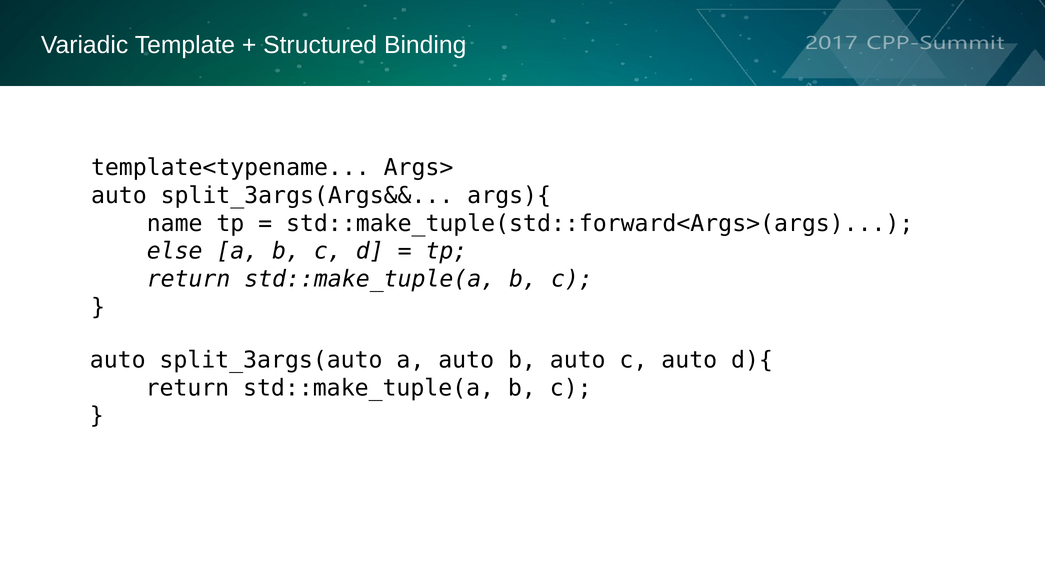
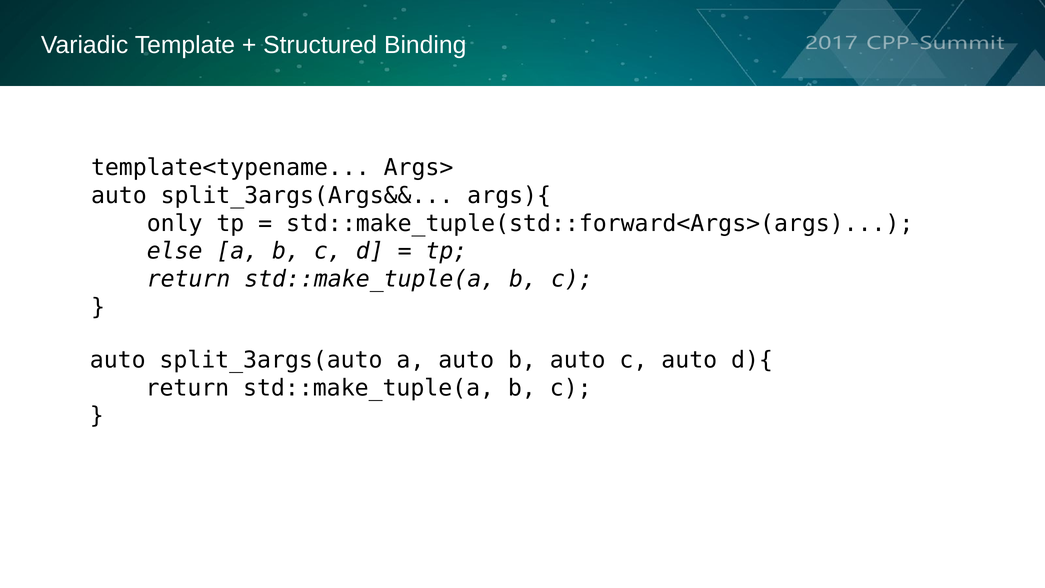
name: name -> only (175, 223)
